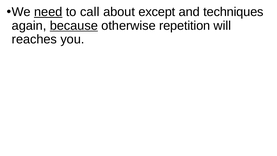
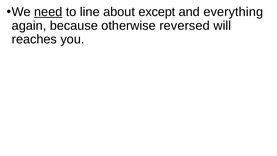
call: call -> line (90, 12)
techniques: techniques -> everything (233, 12)
because underline: present -> none (74, 26)
repetition: repetition -> reversed (185, 26)
